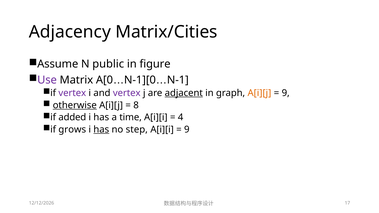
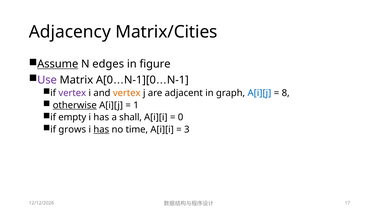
Assume underline: none -> present (58, 64)
public: public -> edges (108, 64)
vertex colour: purple -> orange (127, 93)
adjacent underline: present -> none (184, 93)
A[i][j colour: orange -> blue (259, 93)
9: 9 -> 8 (286, 93)
8: 8 -> 1 (136, 105)
added: added -> empty (72, 117)
time: time -> shall (131, 117)
4: 4 -> 0 (181, 117)
step: step -> time (137, 130)
9: 9 -> 3 (187, 130)
